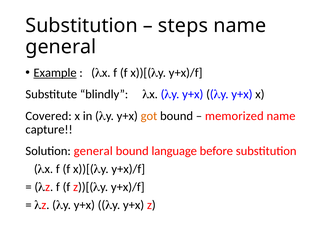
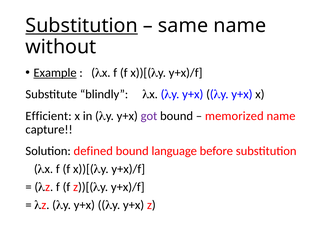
Substitution underline: none -> present (82, 26)
steps: steps -> same (183, 26)
general: general -> without (61, 47)
Covered: Covered -> Efficient (49, 116)
got colour: orange -> purple (149, 116)
Solution general: general -> defined (93, 151)
